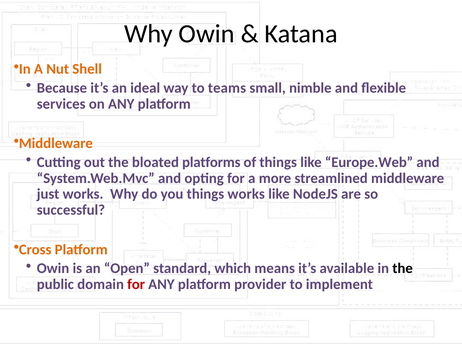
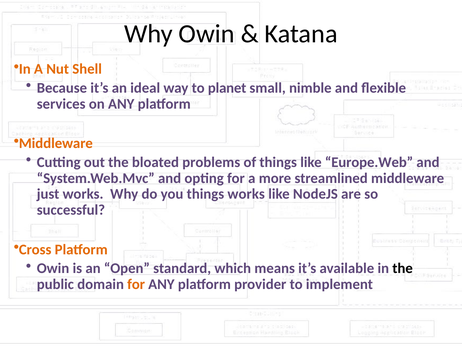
teams: teams -> planet (227, 88)
platforms: platforms -> problems (211, 162)
for colour: red -> orange (136, 284)
